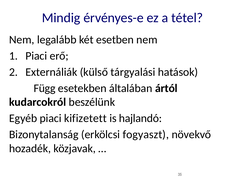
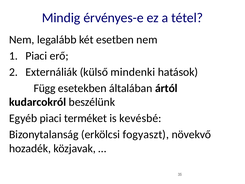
tárgyalási: tárgyalási -> mindenki (133, 72)
kifizetett: kifizetett -> terméket (85, 118)
hajlandó: hajlandó -> kevésbé (140, 118)
